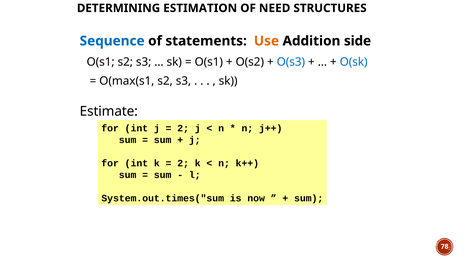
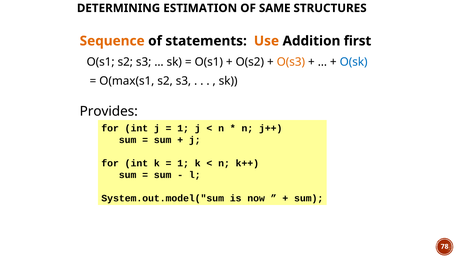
NEED: NEED -> SAME (275, 8)
Sequence colour: blue -> orange (112, 41)
side: side -> first (358, 41)
O(s3 colour: blue -> orange (291, 62)
Estimate: Estimate -> Provides (109, 111)
2: 2 -> 1 (183, 128)
2: 2 -> 1 (183, 163)
System.out.times("sum: System.out.times("sum -> System.out.model("sum (163, 198)
